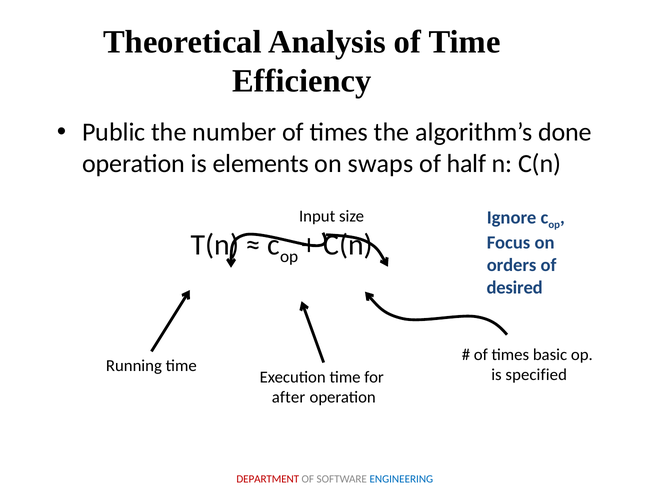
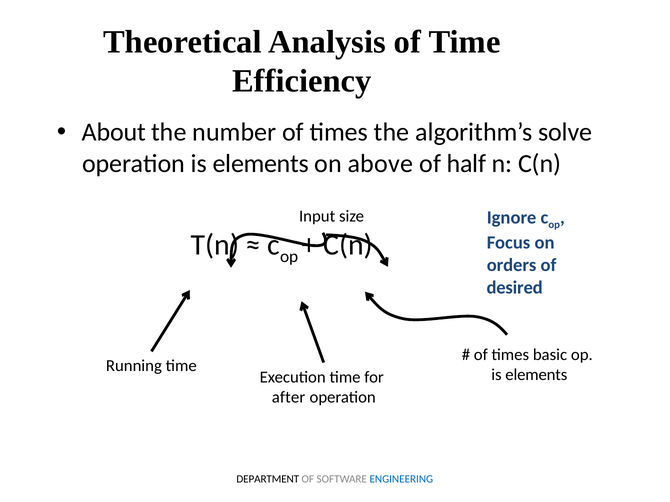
Public: Public -> About (114, 132)
done: done -> solve (565, 132)
swaps: swaps -> above (380, 164)
specified: specified -> elements (536, 375)
DEPARTMENT colour: red -> black (268, 480)
